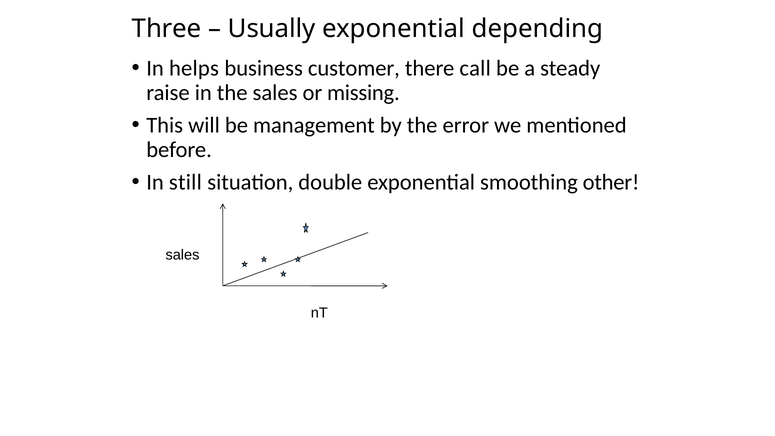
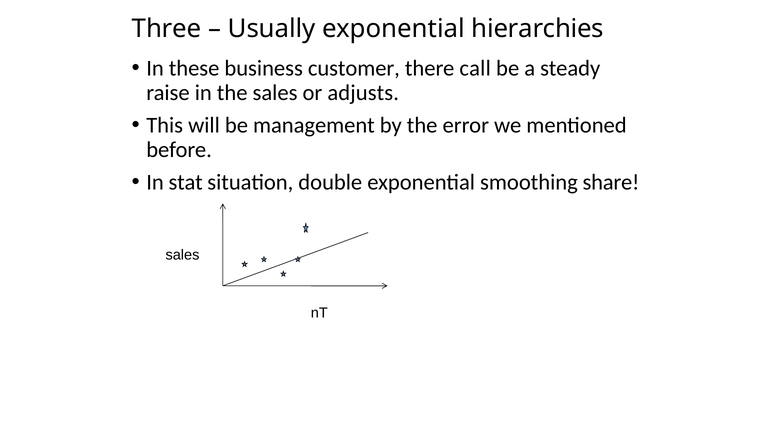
depending: depending -> hierarchies (538, 29)
helps: helps -> these (194, 68)
missing: missing -> adjusts (363, 93)
still: still -> stat (186, 182)
other: other -> share (611, 182)
